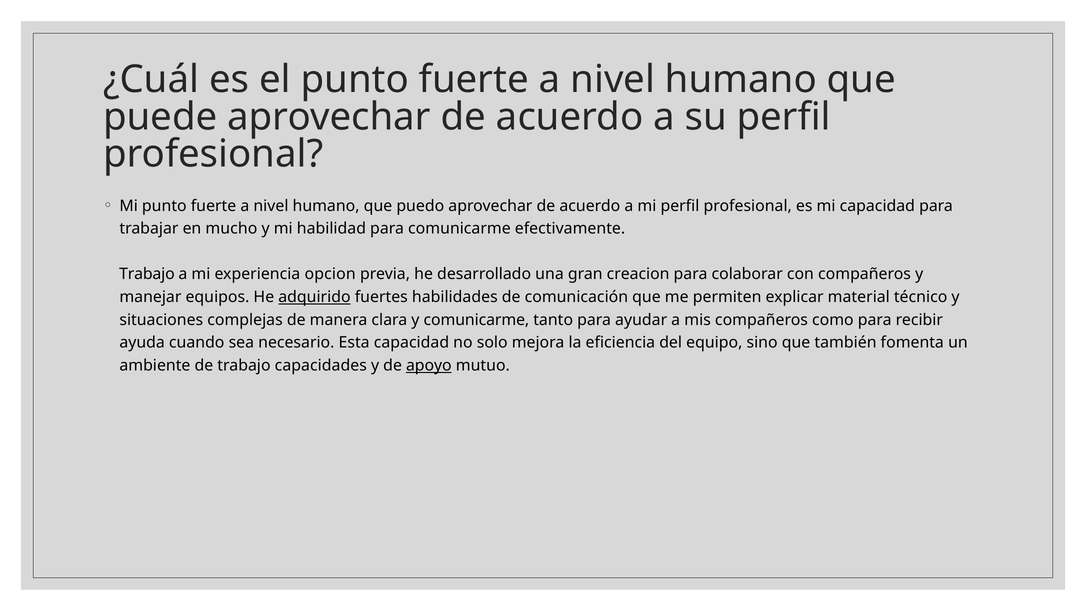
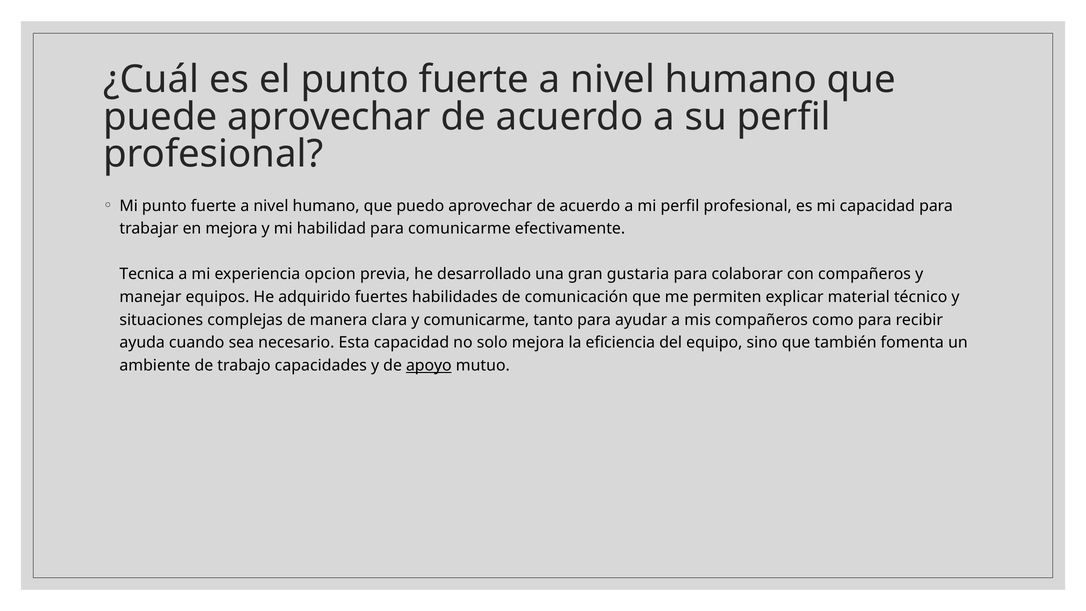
en mucho: mucho -> mejora (232, 229)
Trabajo: Trabajo -> Tecnica (147, 274)
creacion: creacion -> gustaria (638, 274)
adquirido underline: present -> none (314, 297)
